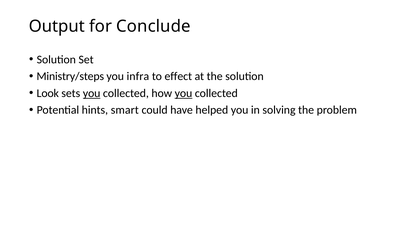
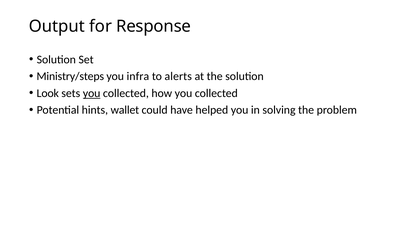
Conclude: Conclude -> Response (154, 26)
effect: effect -> alerts (178, 76)
you underline: present -> none (184, 93)
smart: smart -> wallet (125, 110)
